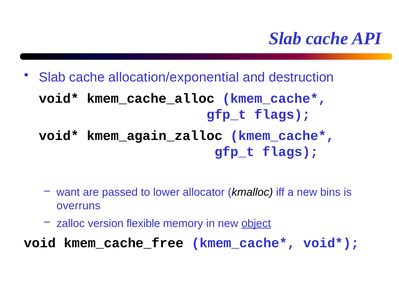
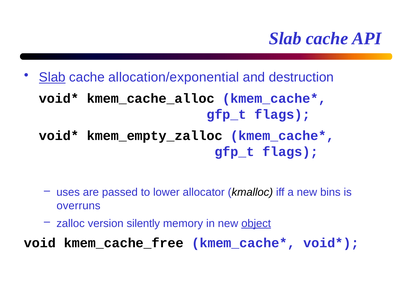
Slab underline: none -> present (52, 77)
kmem_again_zalloc: kmem_again_zalloc -> kmem_empty_zalloc (155, 136)
want: want -> uses (68, 192)
flexible: flexible -> silently (143, 224)
